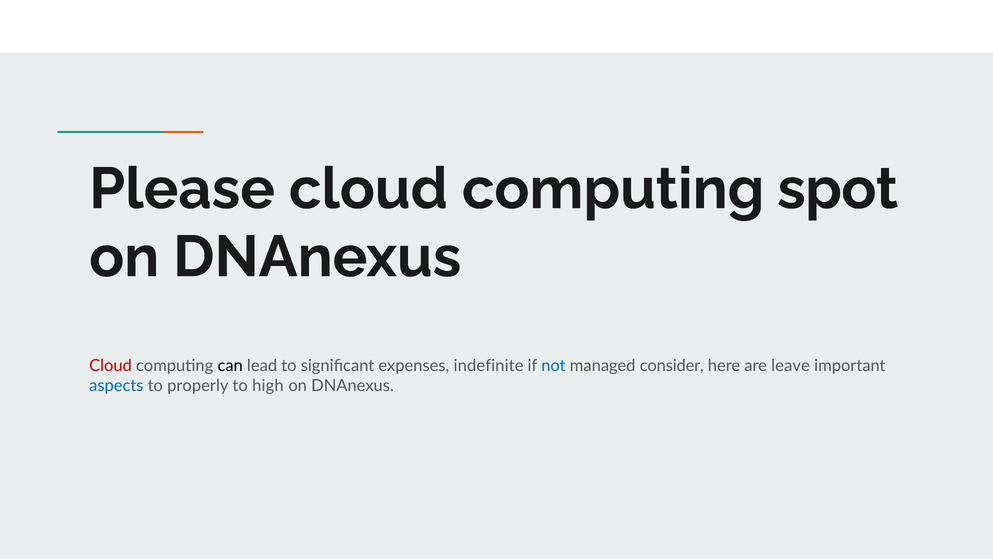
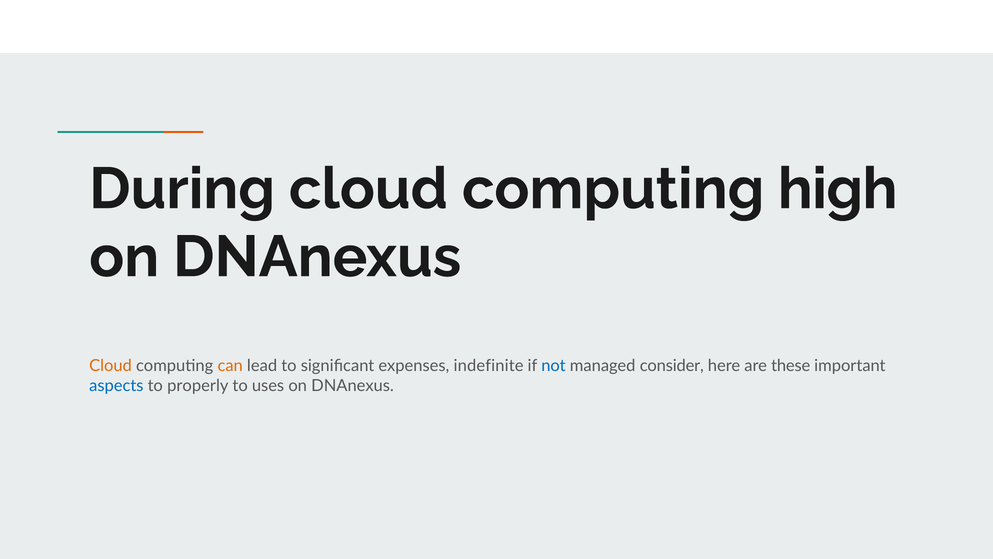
Please: Please -> During (182, 189)
spot: spot -> high (838, 189)
Cloud colour: red -> orange (111, 365)
can colour: black -> orange (230, 365)
leave: leave -> these (791, 365)
high: high -> uses (268, 385)
